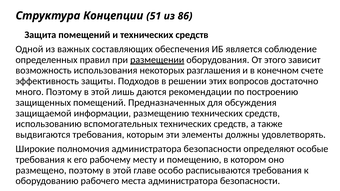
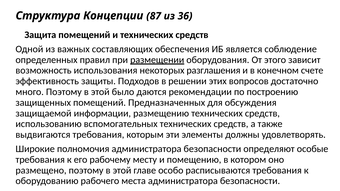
51: 51 -> 87 (154, 16)
86: 86 -> 36 (185, 16)
лишь: лишь -> было (123, 92)
